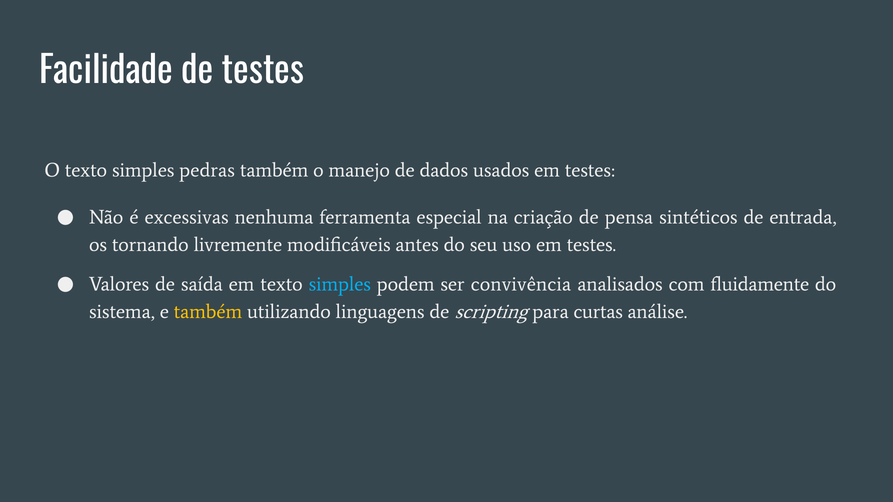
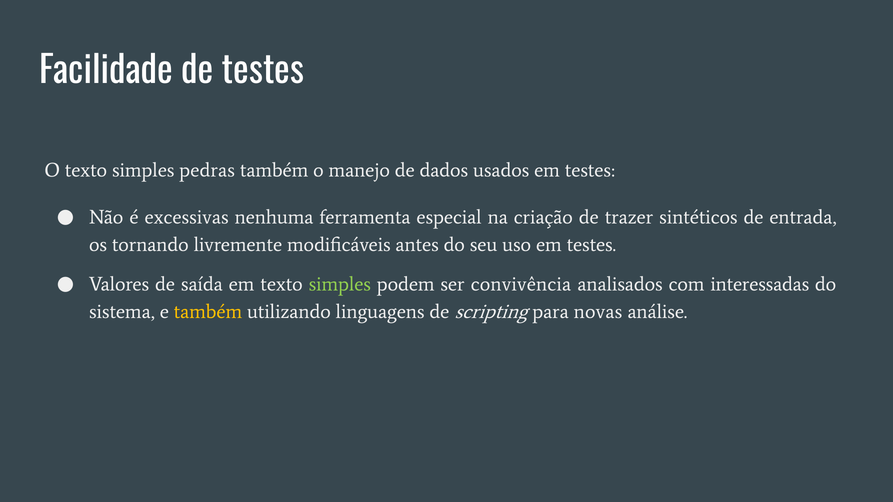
pensa: pensa -> trazer (629, 217)
simples colour: light blue -> light green (340, 285)
fluidamente: fluidamente -> interessadas (760, 285)
curtas: curtas -> novas (598, 312)
